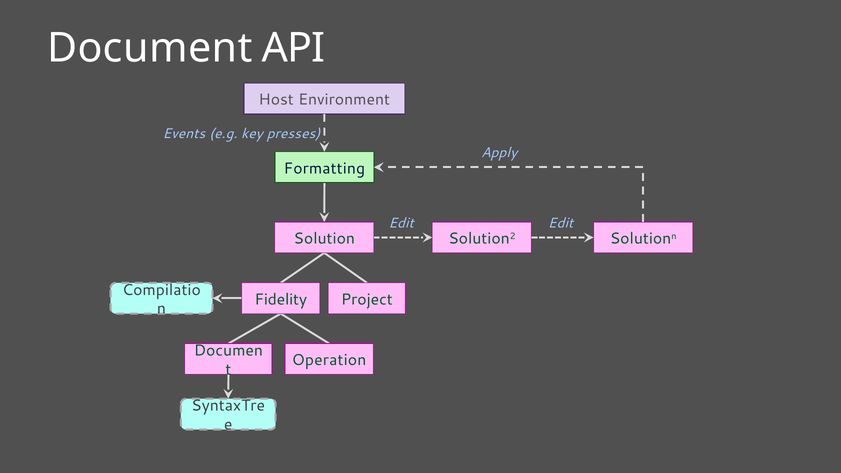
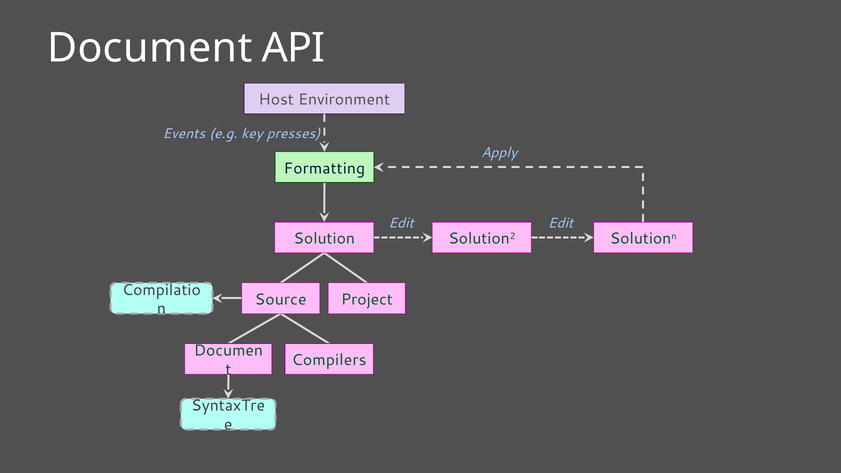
Fidelity: Fidelity -> Source (281, 299)
Operation: Operation -> Compilers (329, 360)
